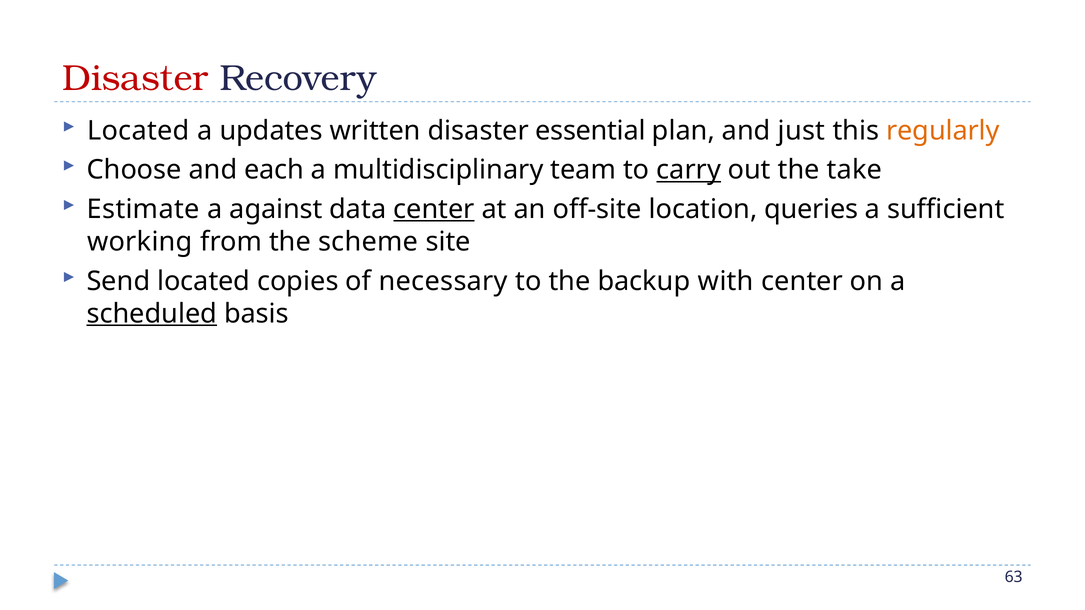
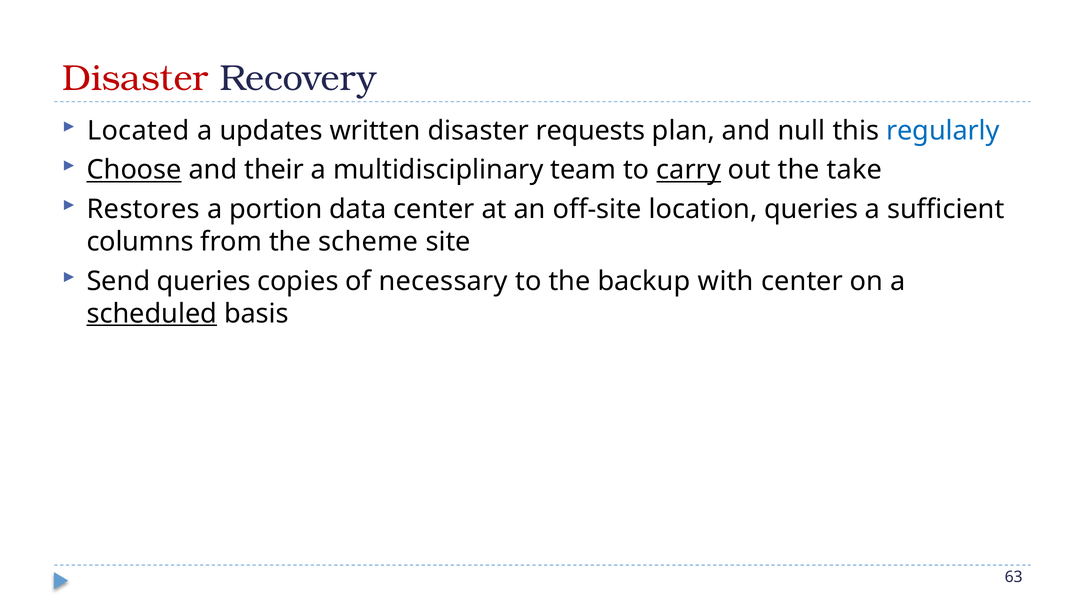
essential: essential -> requests (591, 131)
just: just -> null (802, 131)
regularly colour: orange -> blue (943, 131)
Choose underline: none -> present (134, 170)
each: each -> their (274, 170)
Estimate: Estimate -> Restores (143, 209)
against: against -> portion (276, 209)
center underline: present -> none (434, 209)
working: working -> columns (140, 242)
Send located: located -> queries (204, 281)
